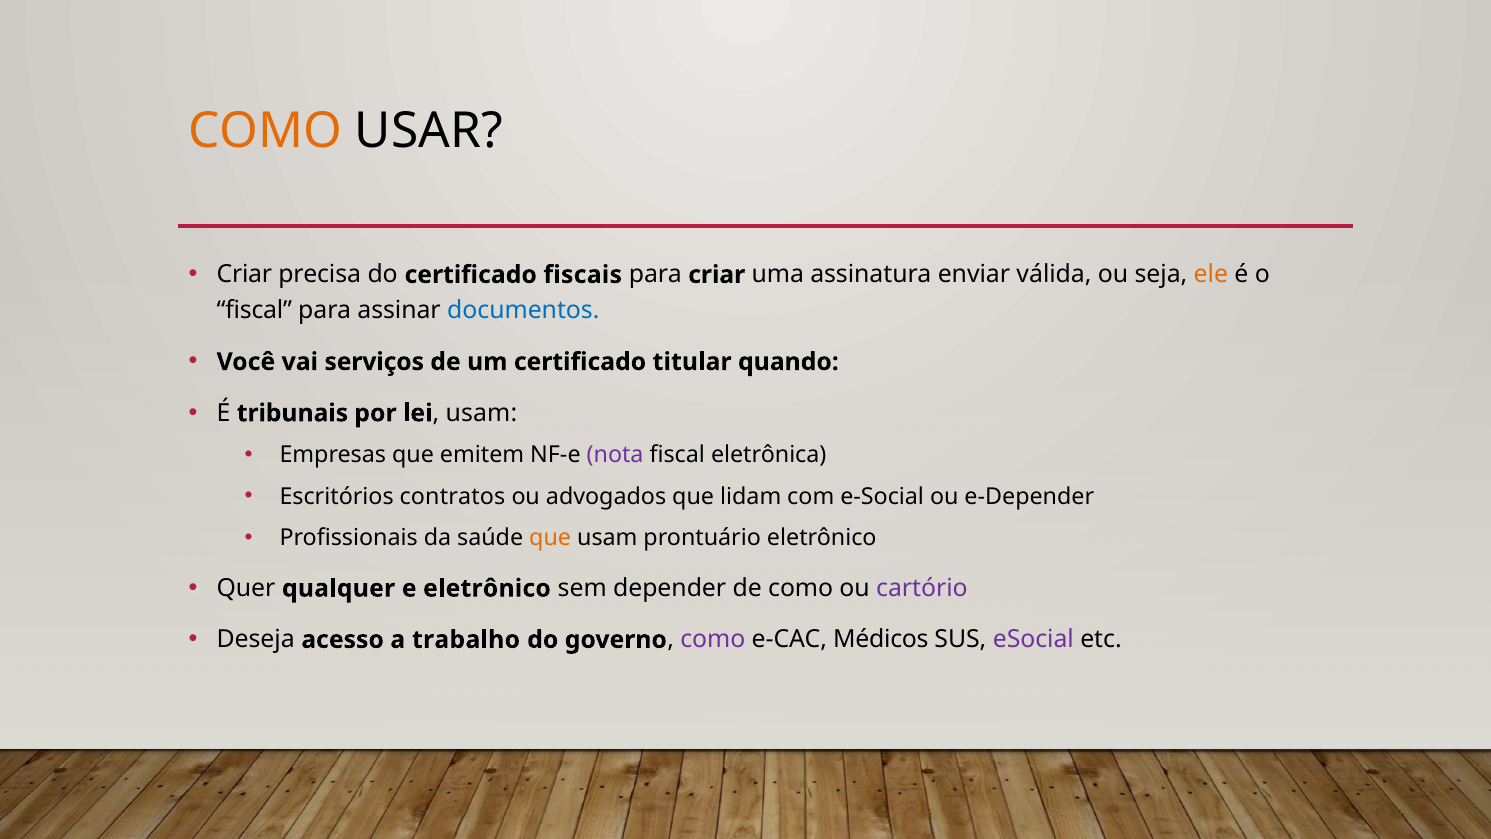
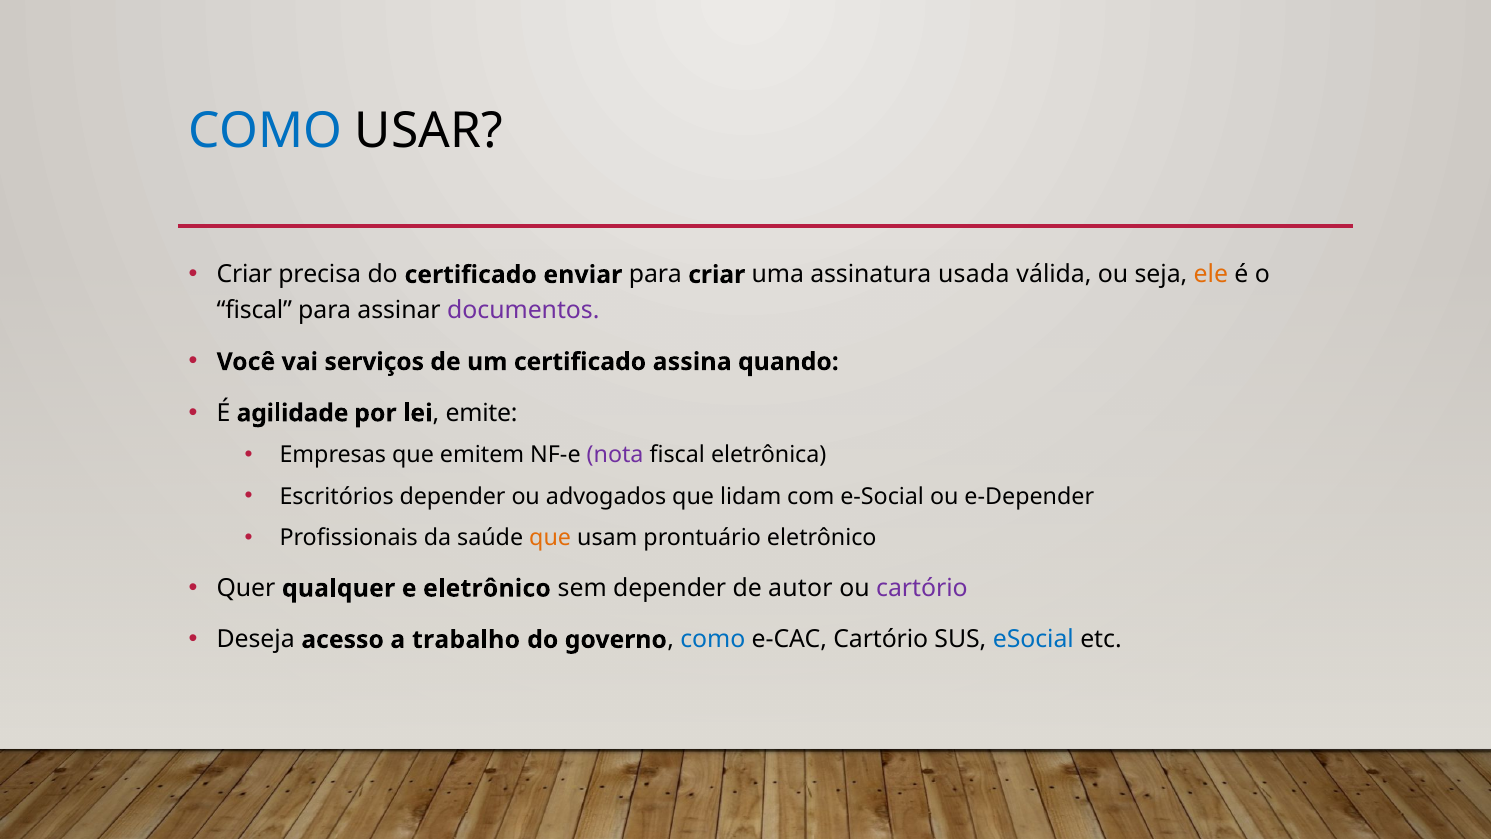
COMO colour: orange -> blue (265, 131)
fiscais: fiscais -> enviar (583, 275)
enviar: enviar -> usada (974, 275)
documentos colour: blue -> purple (523, 310)
titular: titular -> assina (692, 362)
tribunais: tribunais -> agilidade (293, 413)
lei usam: usam -> emite (482, 413)
Escritórios contratos: contratos -> depender (453, 496)
de como: como -> autor (800, 588)
como colour: purple -> blue (713, 639)
e-CAC Médicos: Médicos -> Cartório (881, 639)
eSocial colour: purple -> blue (1033, 639)
